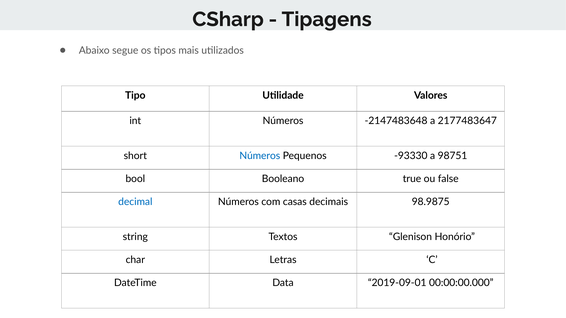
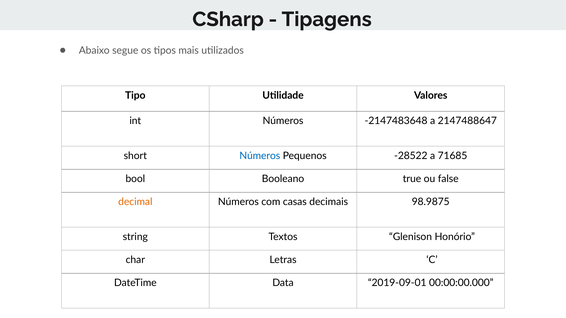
2177483647: 2177483647 -> 2147488647 (467, 121)
-93330: -93330 -> -28522 (411, 156)
98751: 98751 -> 71685 (453, 156)
decimal colour: blue -> orange (135, 202)
